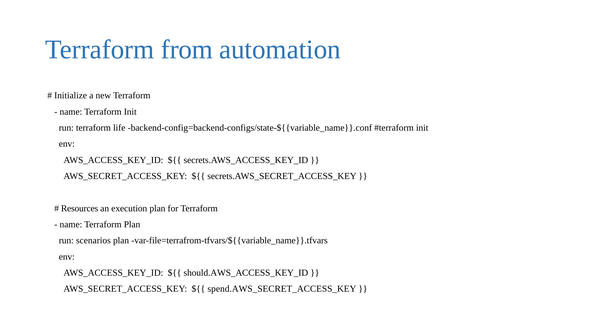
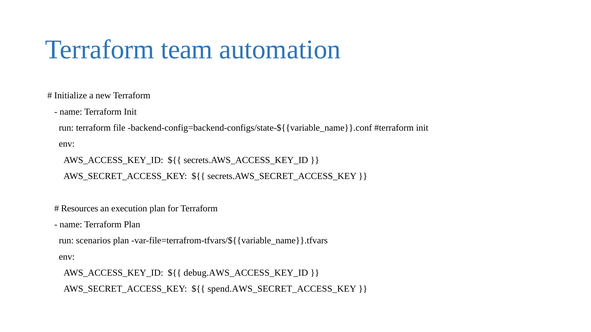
from: from -> team (187, 50)
life: life -> file (119, 128)
should.AWS_ACCESS_KEY_ID: should.AWS_ACCESS_KEY_ID -> debug.AWS_ACCESS_KEY_ID (246, 273)
